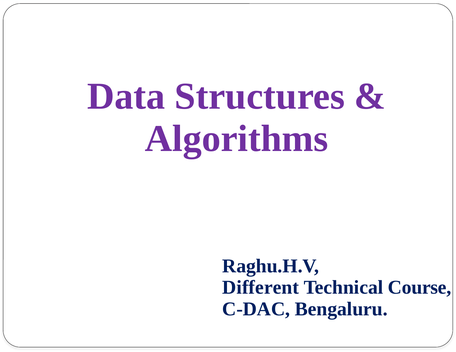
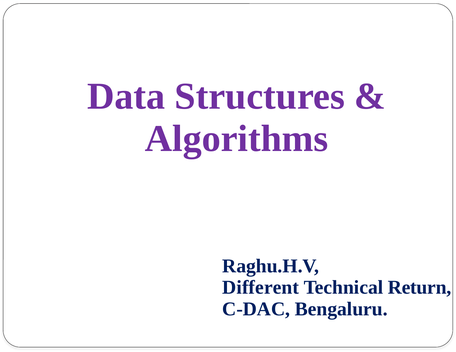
Course: Course -> Return (420, 288)
